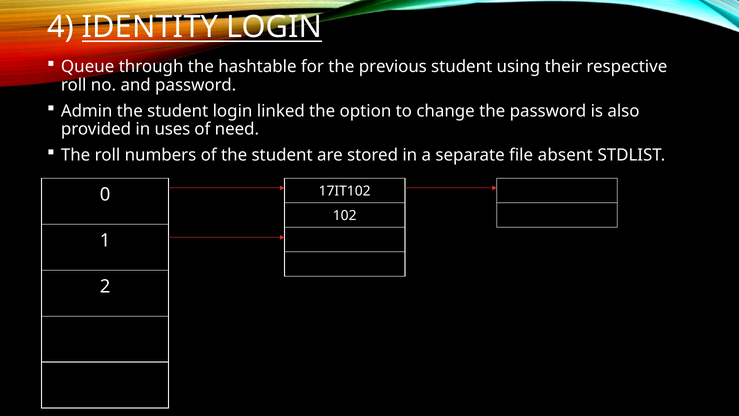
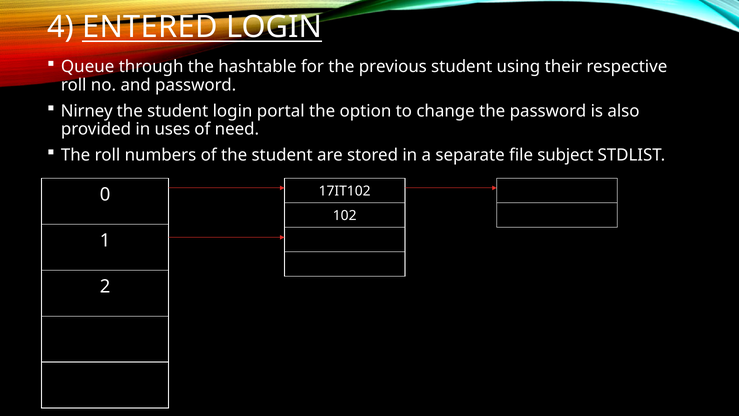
IDENTITY: IDENTITY -> ENTERED (150, 27)
Admin: Admin -> Nirney (87, 111)
linked: linked -> portal (281, 111)
absent: absent -> subject (565, 155)
